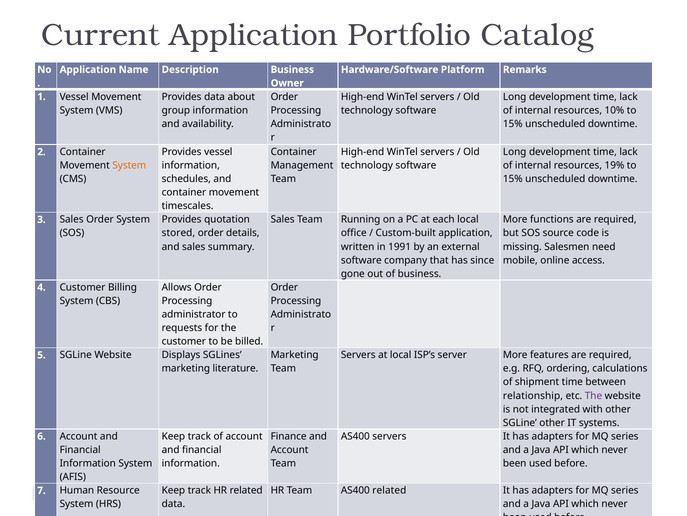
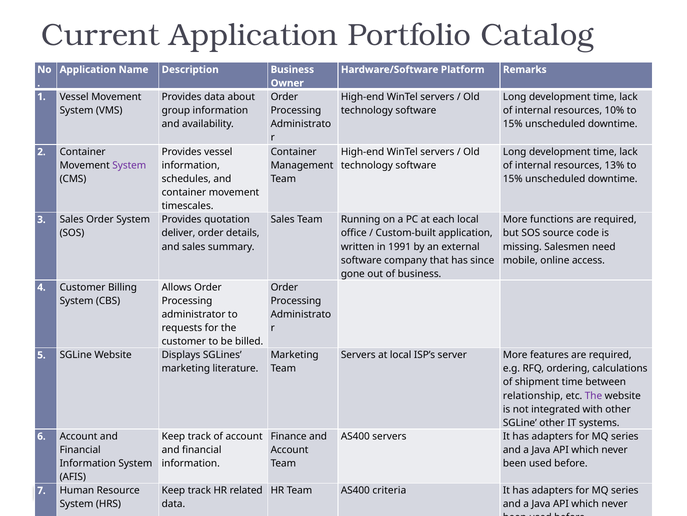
System colour: orange -> purple (129, 165)
19%: 19% -> 13% (614, 165)
stored: stored -> deliver (178, 233)
AS400 related: related -> criteria (389, 490)
